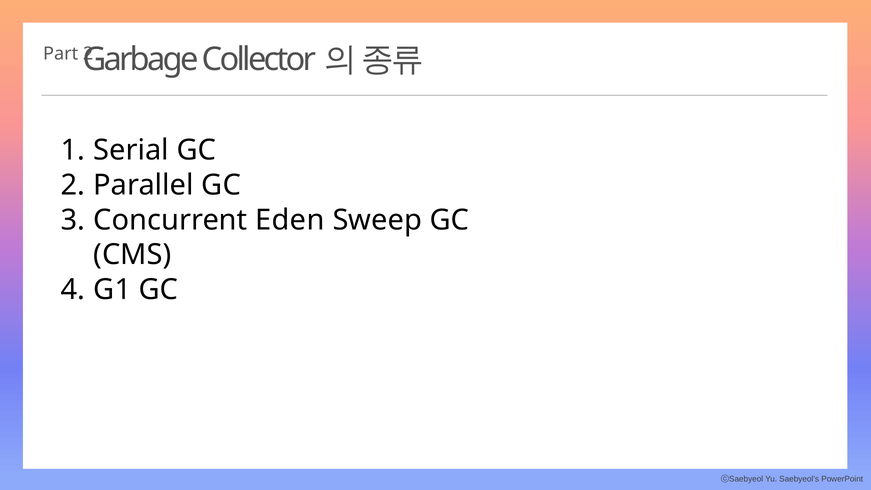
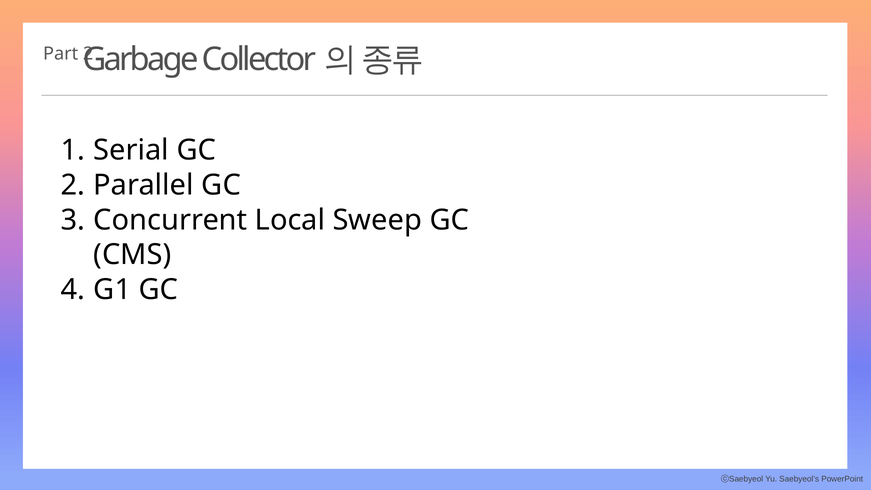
Eden: Eden -> Local (290, 220)
